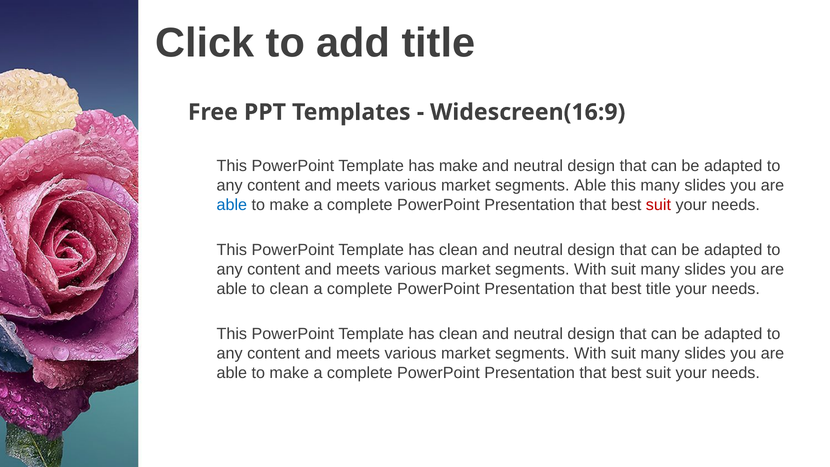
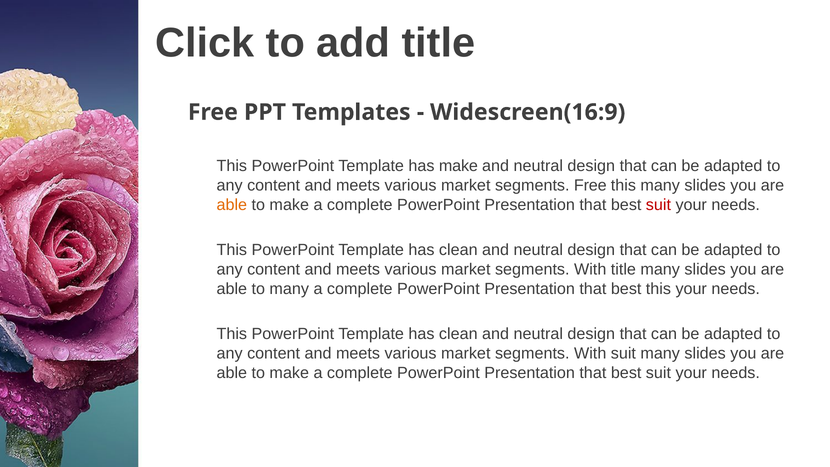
segments Able: Able -> Free (590, 185)
able colour: blue -> orange (232, 205)
suit: suit -> title (623, 269)
to clean: clean -> many (289, 289)
best title: title -> this (658, 289)
